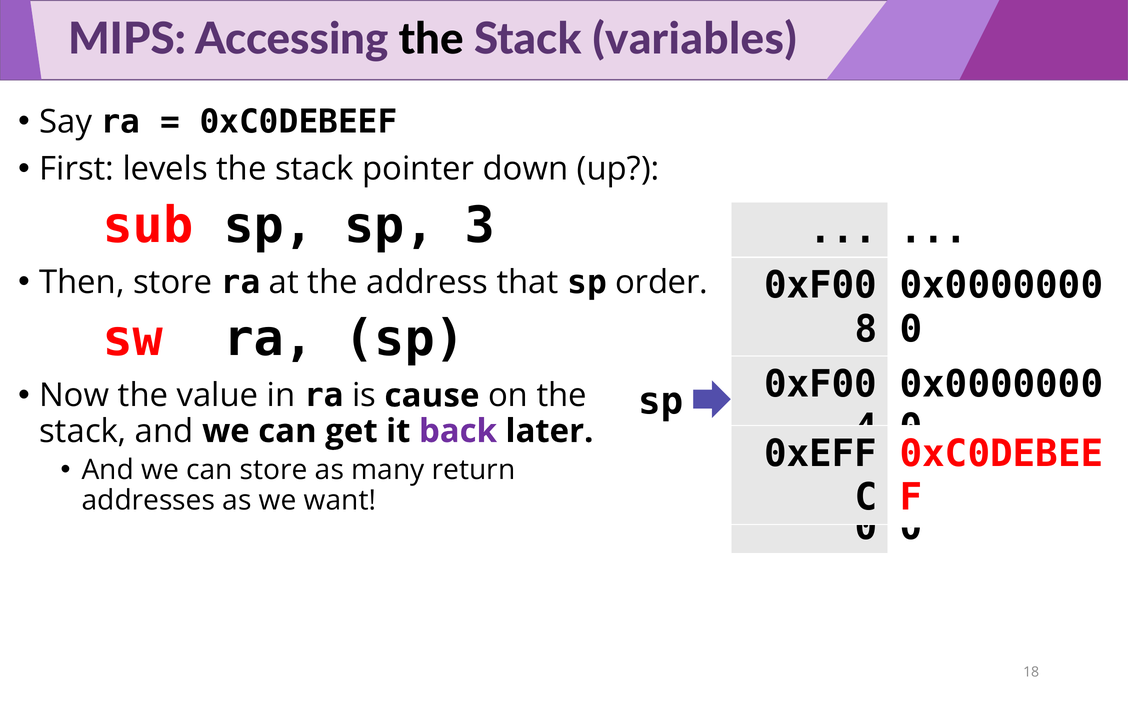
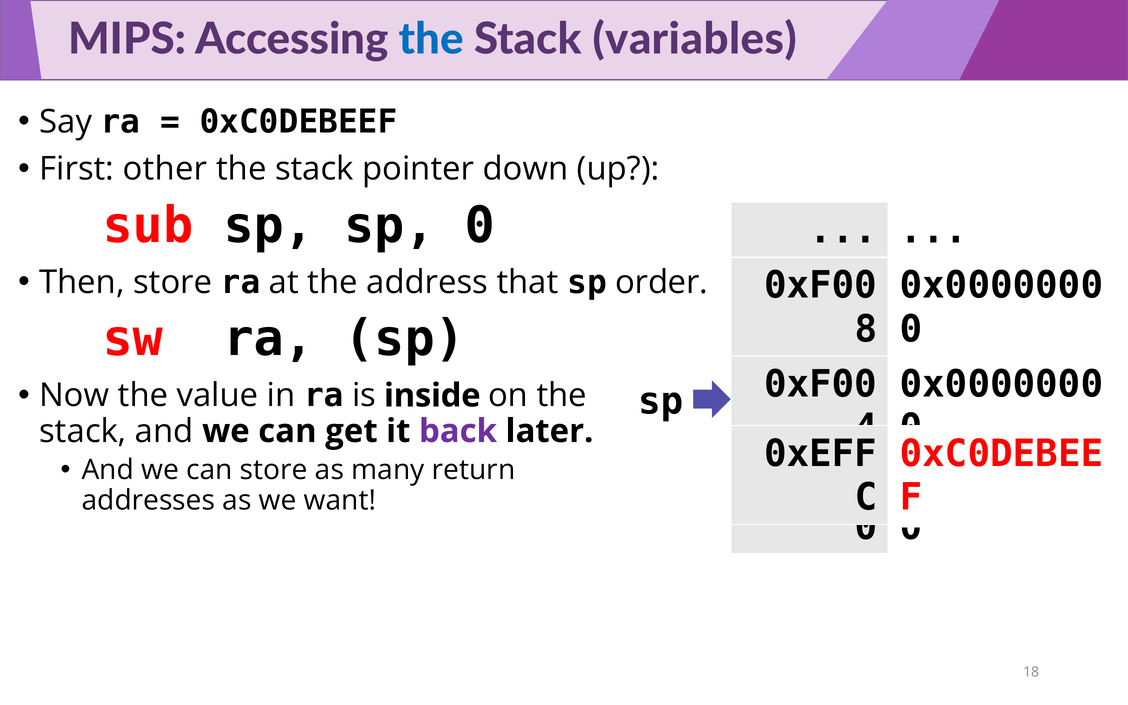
the colour: black -> blue (431, 39)
levels: levels -> other (165, 169)
sp 3: 3 -> 0 (480, 226)
cause: cause -> inside (432, 396)
